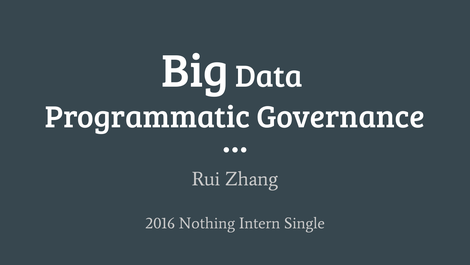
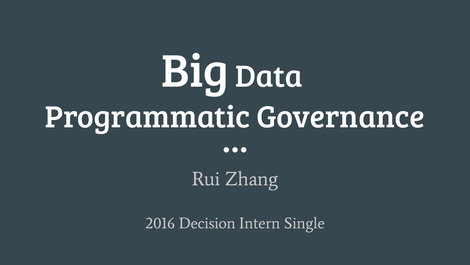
Nothing: Nothing -> Decision (207, 223)
